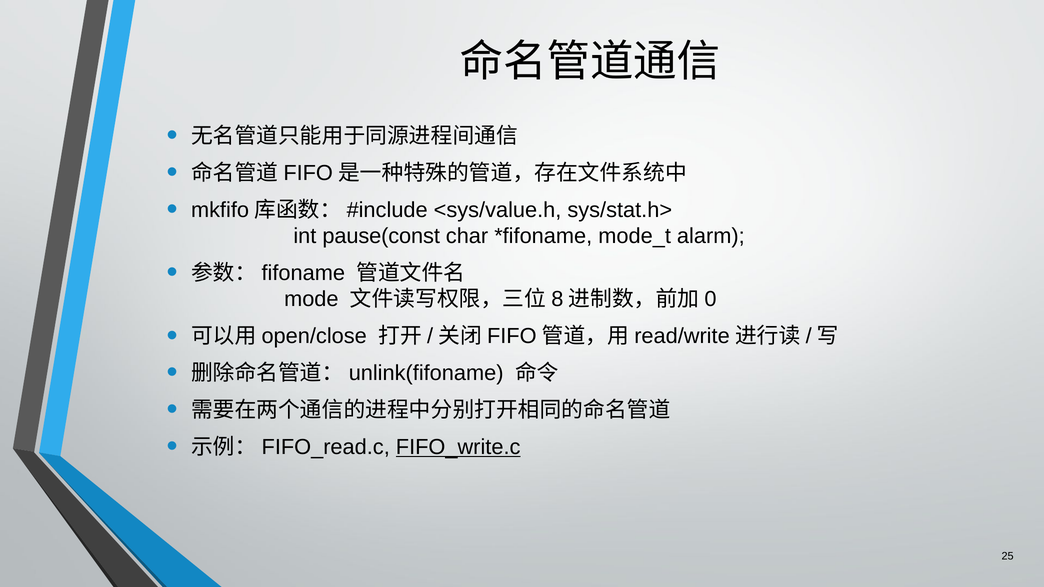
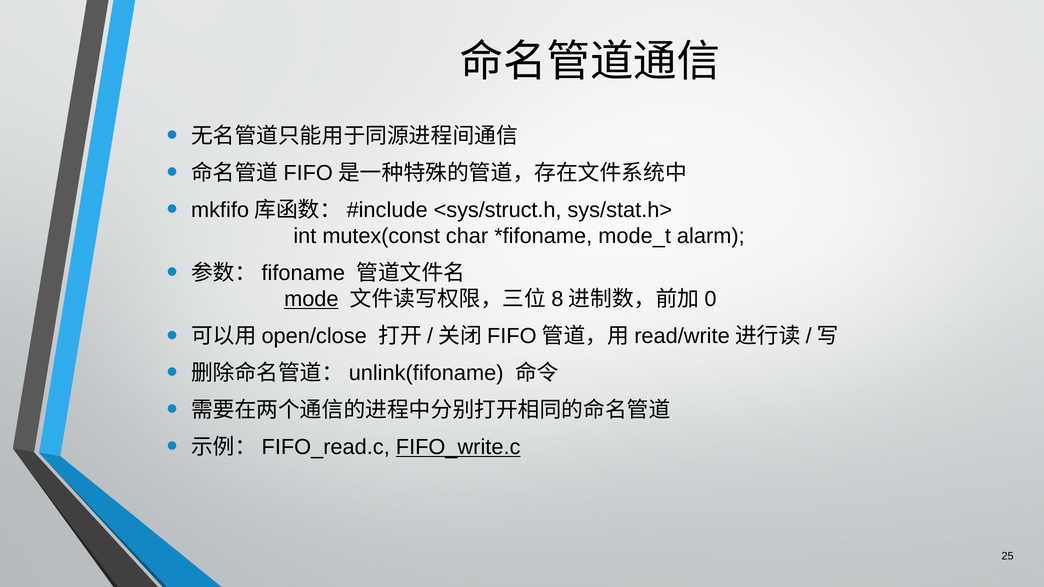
<sys/value.h: <sys/value.h -> <sys/struct.h (498, 210)
pause(const: pause(const -> mutex(const (381, 236)
mode underline: none -> present (311, 299)
